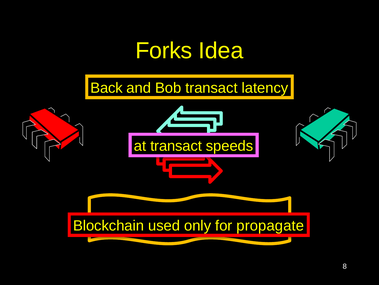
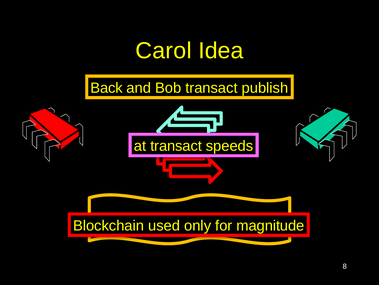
Forks: Forks -> Carol (164, 51)
latency: latency -> publish (265, 88)
propagate: propagate -> magnitude (270, 225)
